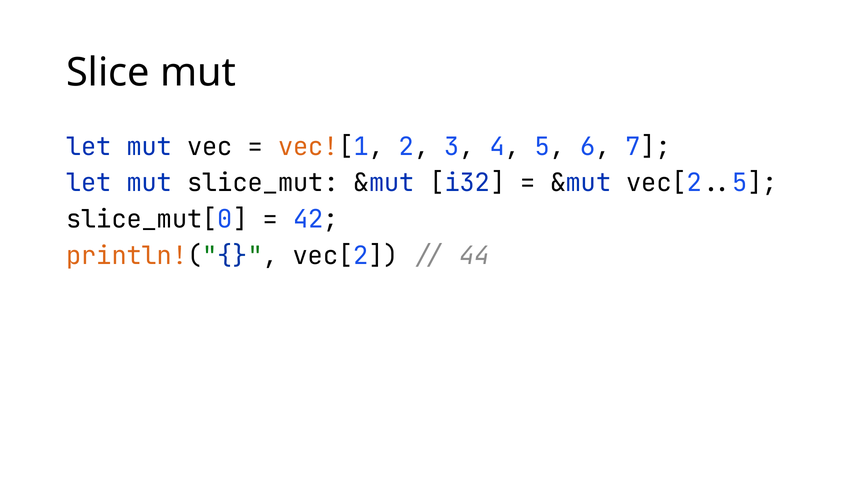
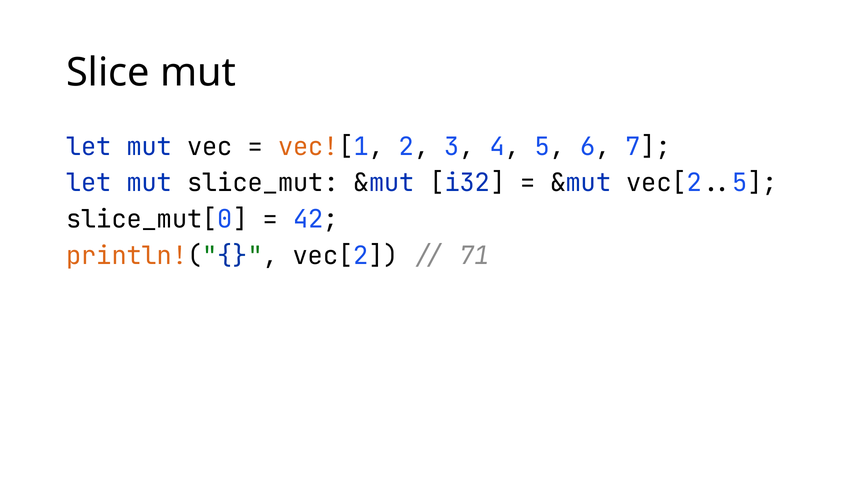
44: 44 -> 71 (474, 256)
